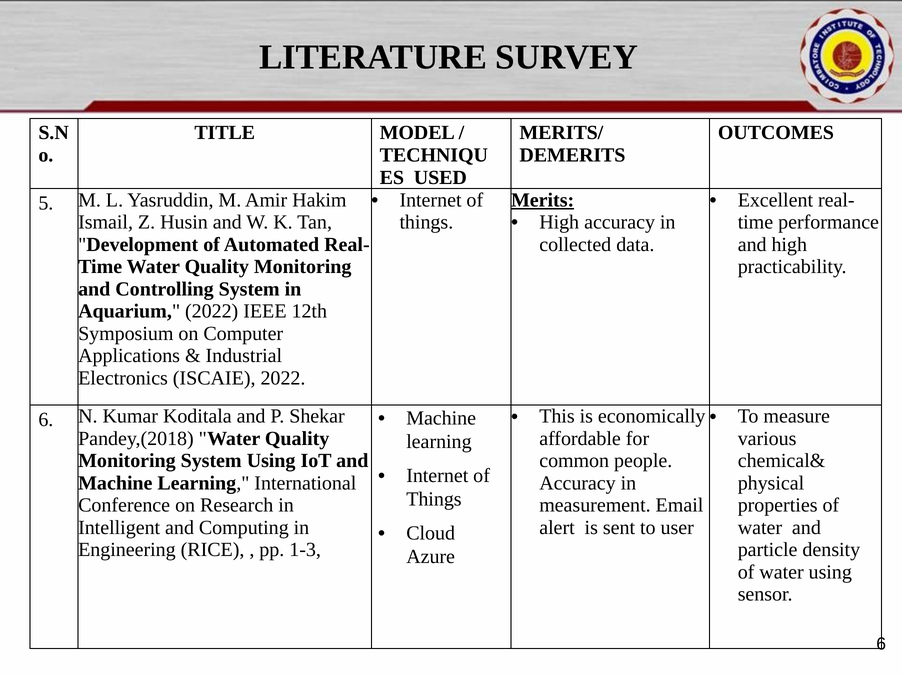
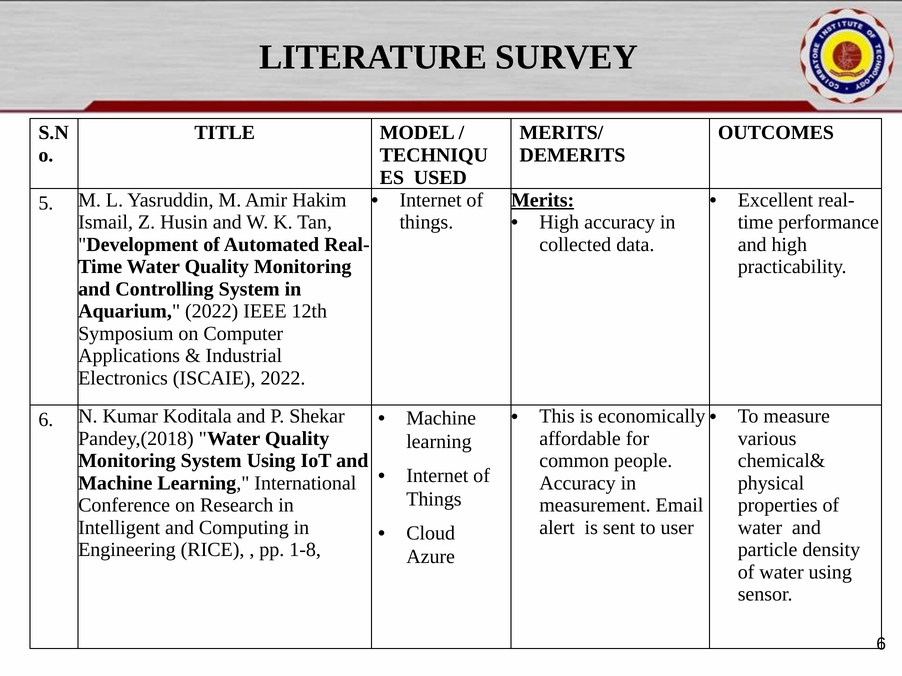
1-3: 1-3 -> 1-8 (305, 550)
